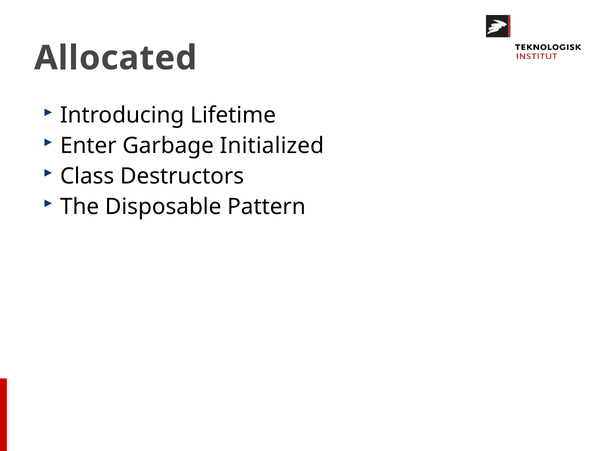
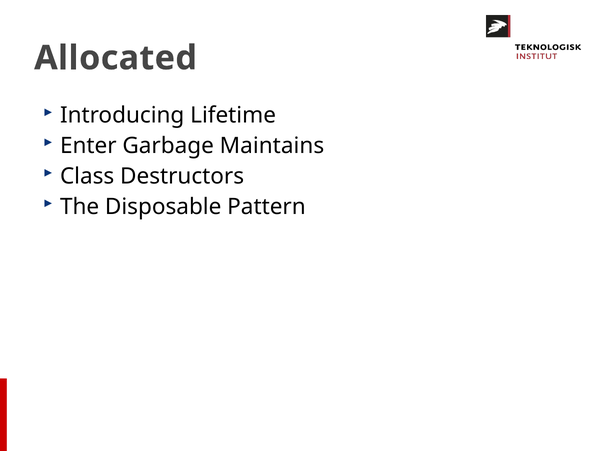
Initialized: Initialized -> Maintains (272, 146)
